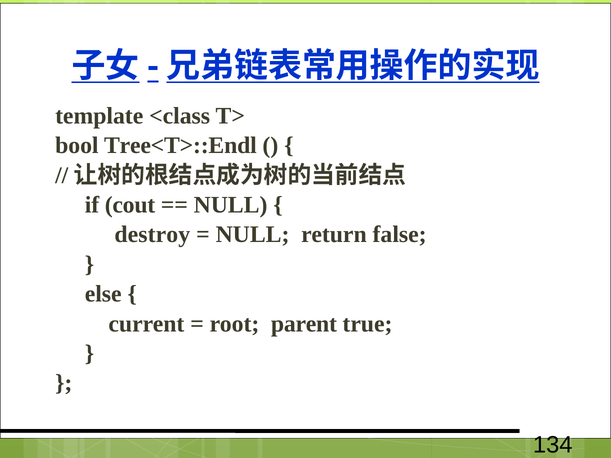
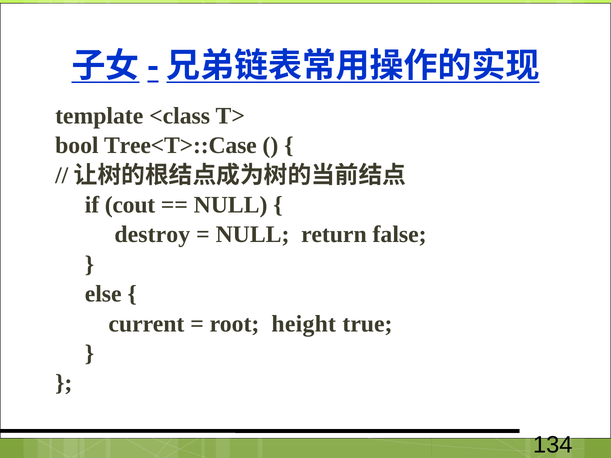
Tree<T>::Endl: Tree<T>::Endl -> Tree<T>::Case (180, 146)
parent: parent -> height (304, 324)
